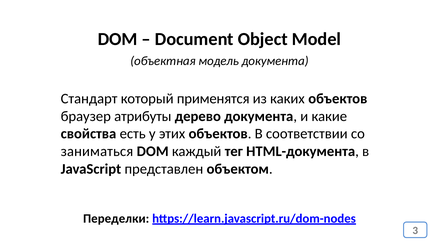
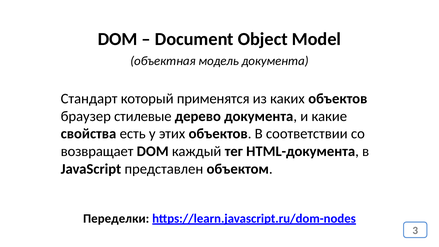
атрибуты: атрибуты -> стилевые (143, 116)
заниматься: заниматься -> возвращает (97, 151)
